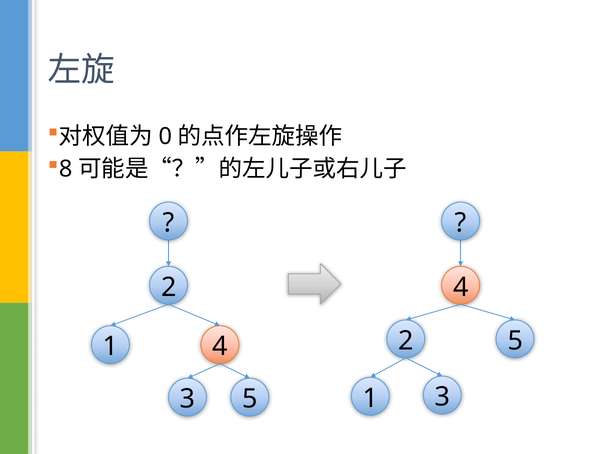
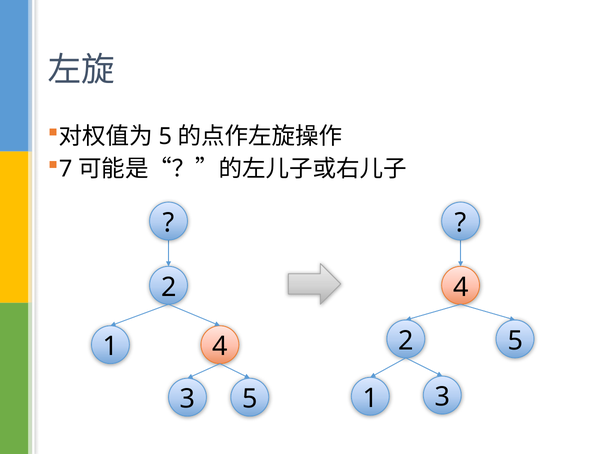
0: 0 -> 5 (165, 136)
8: 8 -> 7 (66, 169)
